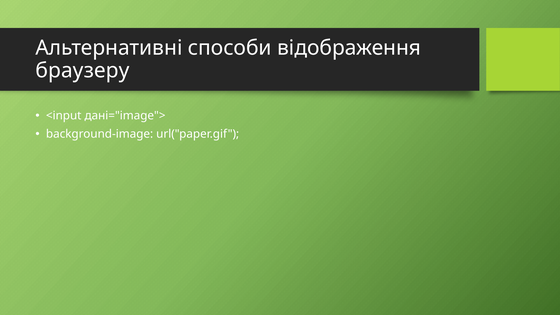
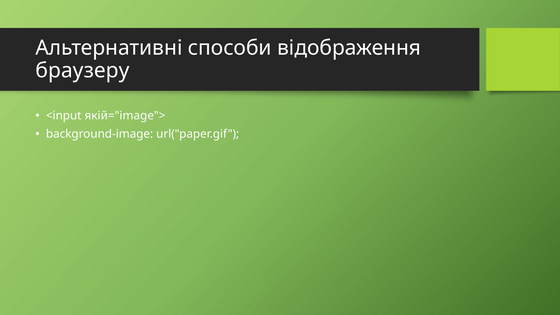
дані="image">: дані="image"> -> якій="image"> (125, 116)
